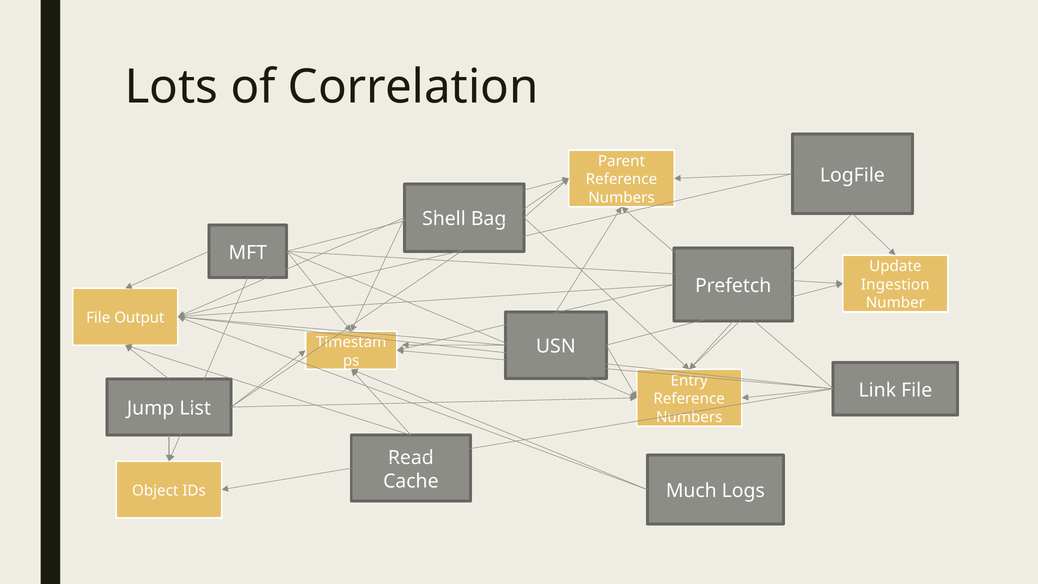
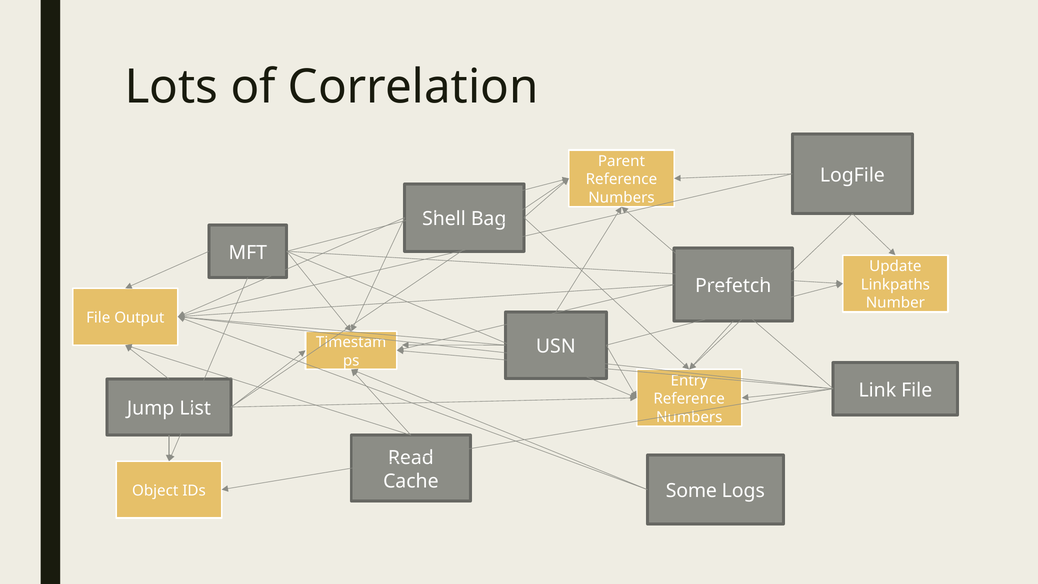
Ingestion: Ingestion -> Linkpaths (895, 285)
Much: Much -> Some (691, 491)
